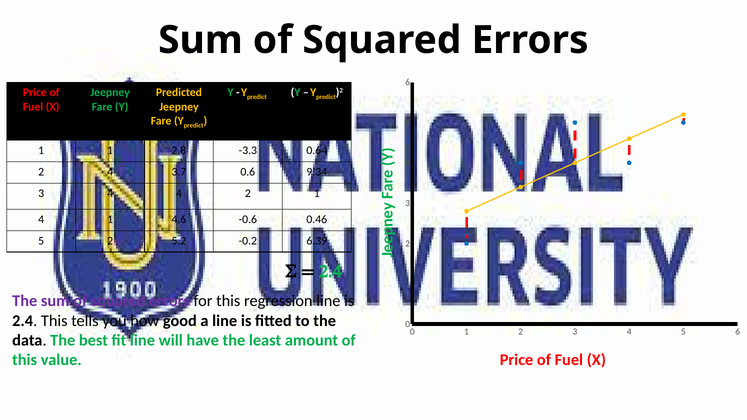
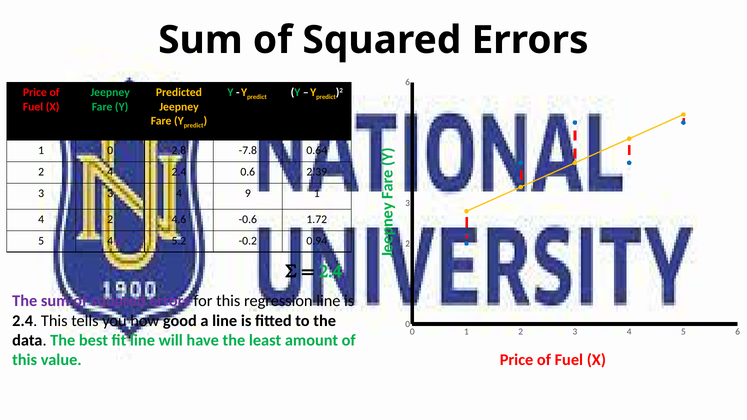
1 1: 1 -> 0 (110, 151)
-3.3: -3.3 -> -7.8 (248, 151)
4 3.7: 3.7 -> 2.4 (179, 172)
9.34: 9.34 -> 2.39 (317, 172)
4: 4 -> 3 (110, 193)
4 2: 2 -> 9 (248, 193)
4 1: 1 -> 2 (110, 219)
0.46: 0.46 -> 1.72 (317, 219)
5 2: 2 -> 4 (110, 241)
6.39: 6.39 -> 0.94 (317, 241)
